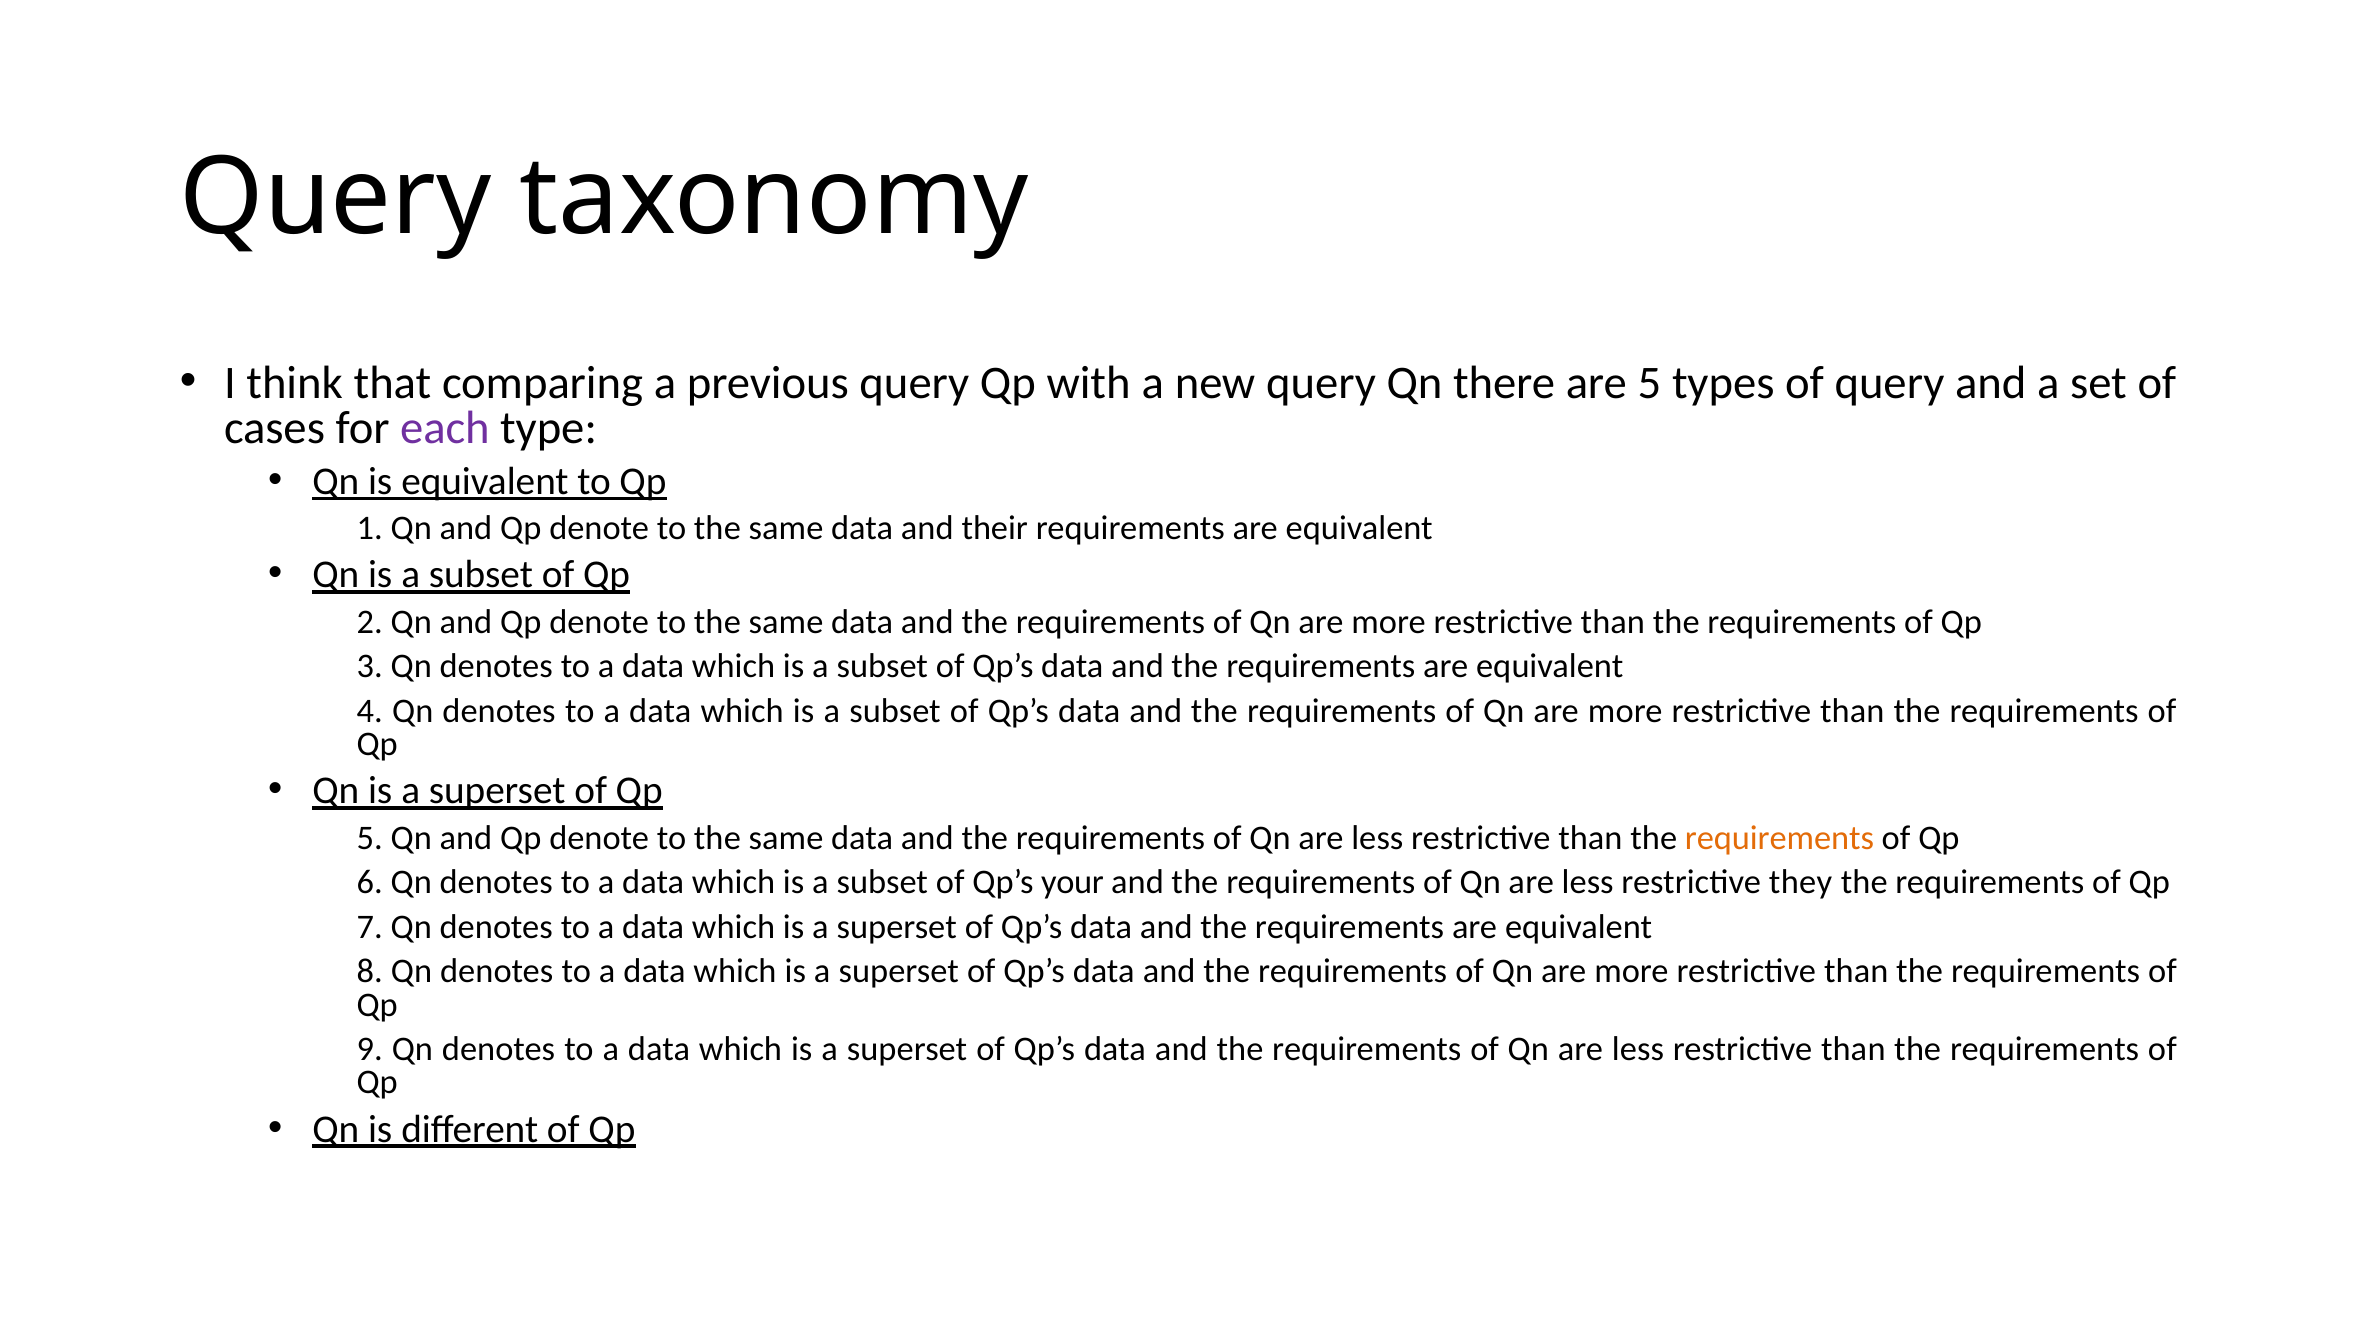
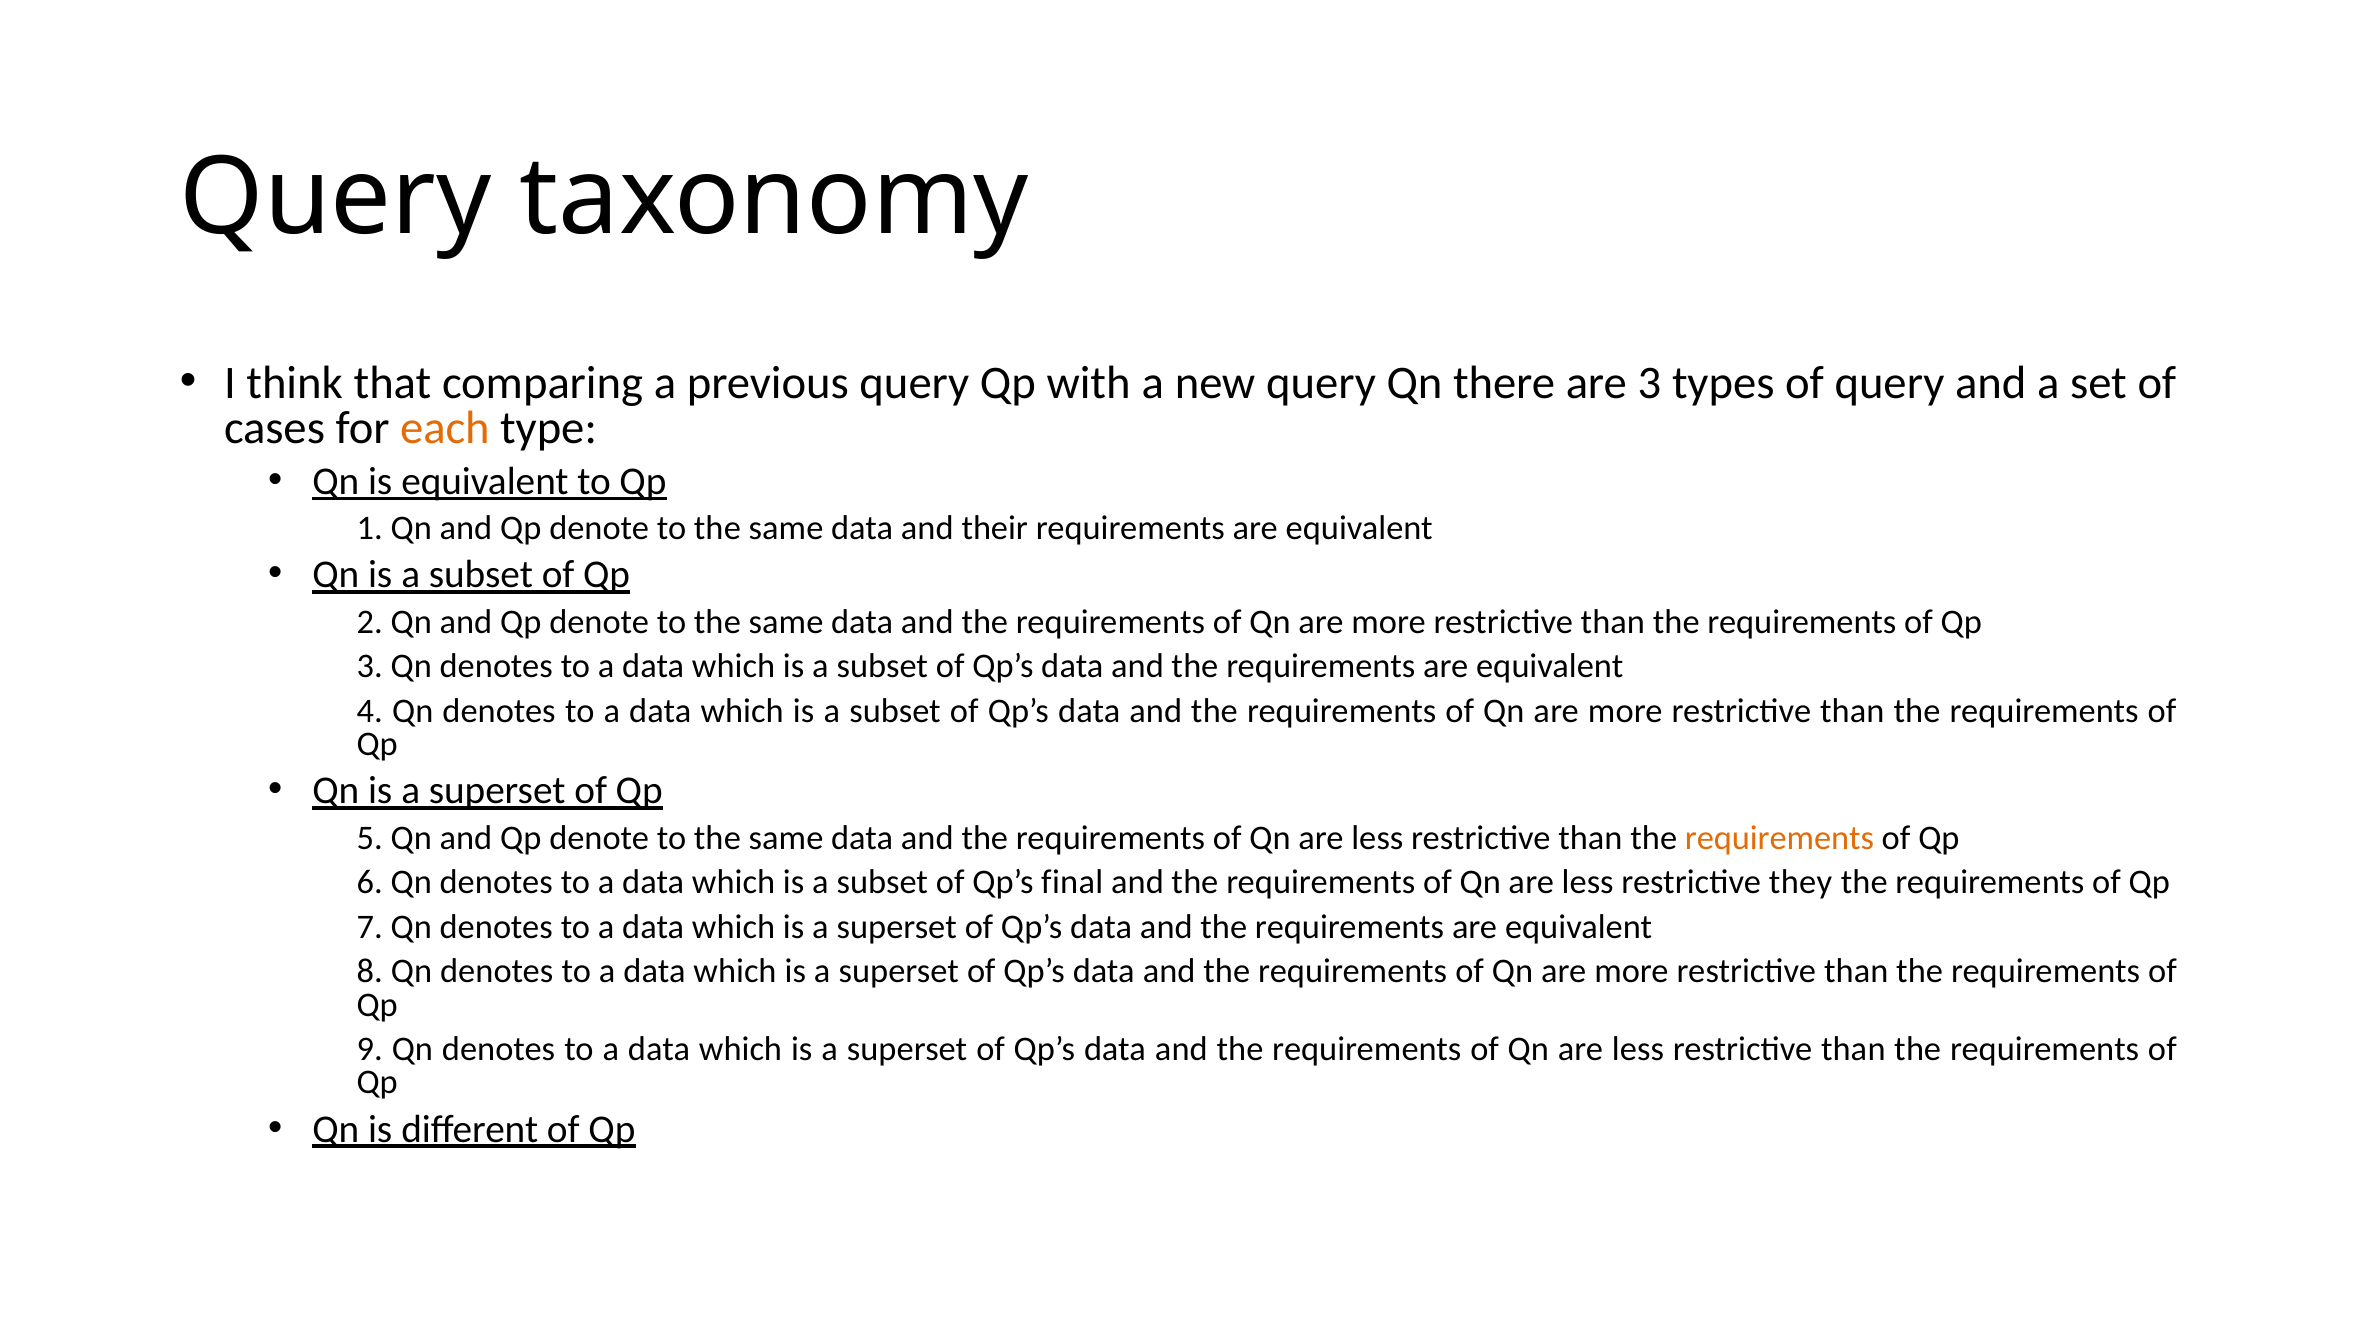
are 5: 5 -> 3 (1649, 383)
each colour: purple -> orange (445, 428)
your: your -> final (1072, 882)
